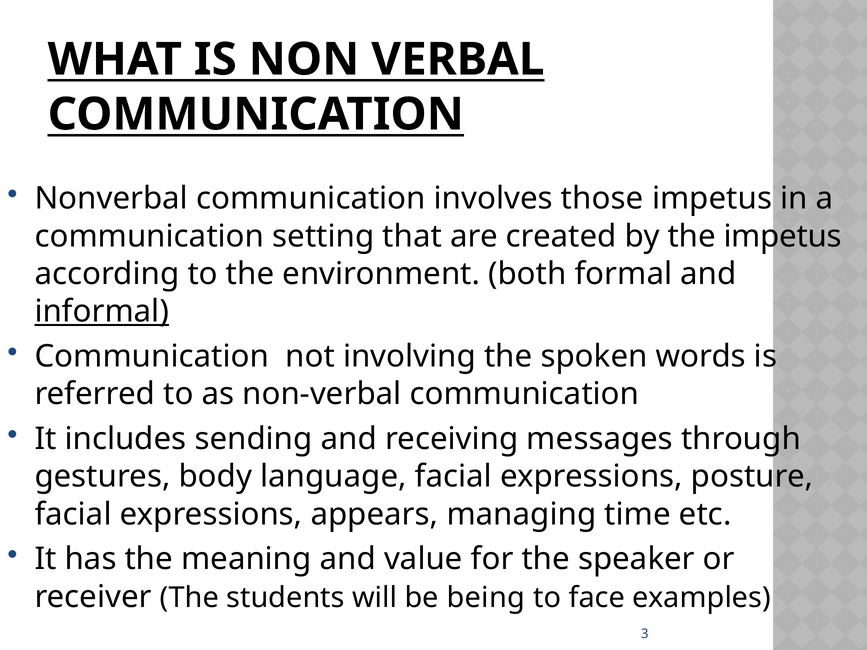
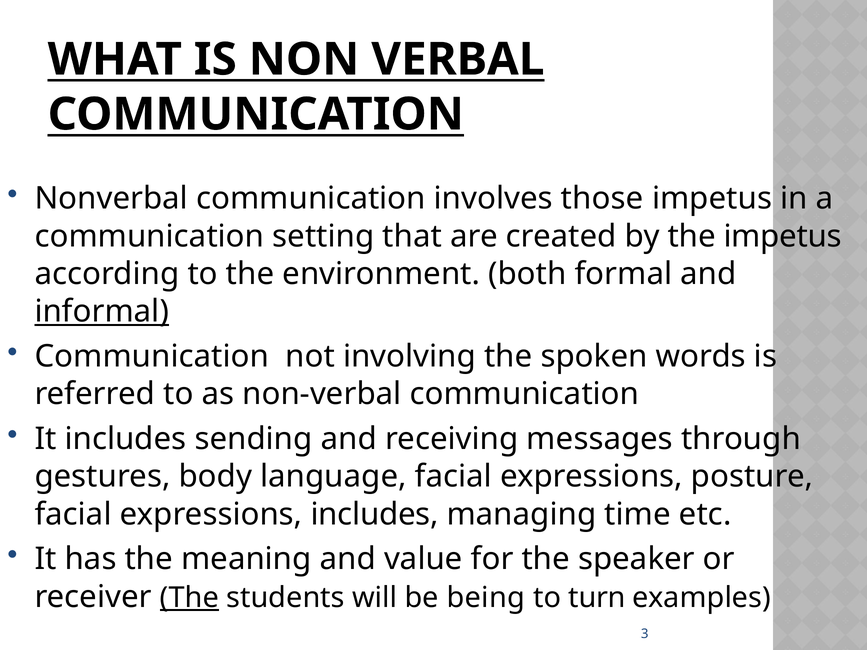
expressions appears: appears -> includes (375, 514)
The underline: none -> present (189, 598)
face: face -> turn (597, 598)
